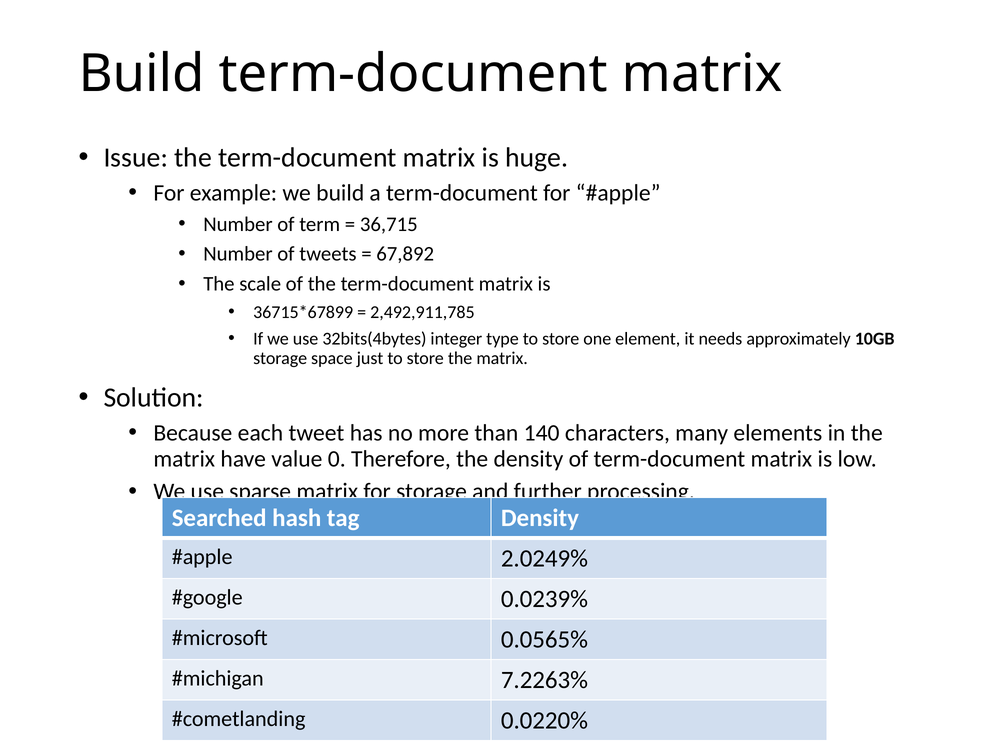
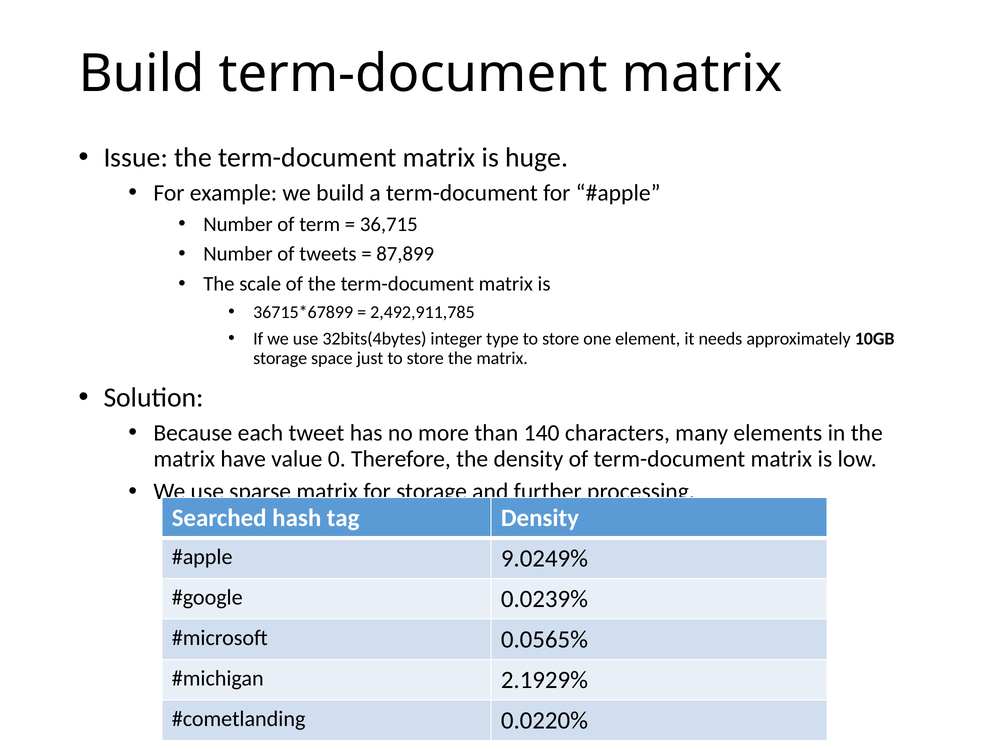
67,892: 67,892 -> 87,899 (405, 254)
2.0249%: 2.0249% -> 9.0249% (544, 558)
7.2263%: 7.2263% -> 2.1929% (544, 680)
